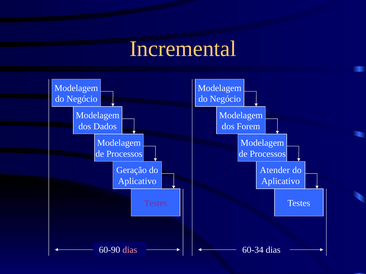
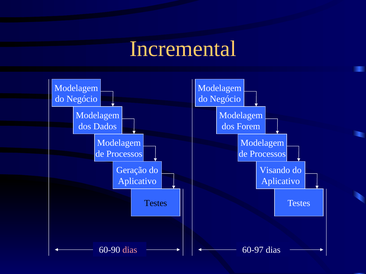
Atender: Atender -> Visando (275, 171)
Testes colour: purple -> black (156, 203)
60-34: 60-34 -> 60-97 (253, 250)
